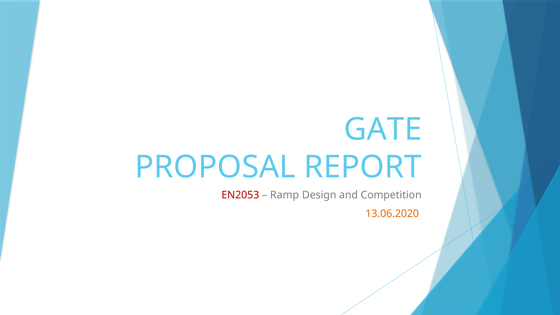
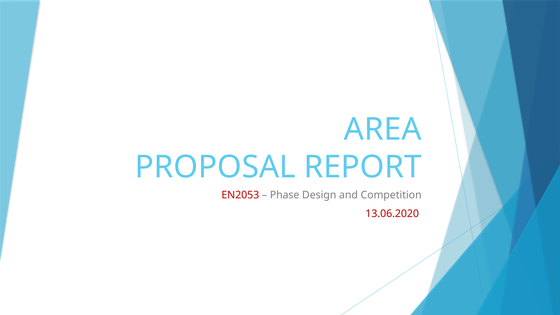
GATE: GATE -> AREA (383, 129)
Ramp: Ramp -> Phase (285, 195)
13.06.2020 colour: orange -> red (392, 214)
